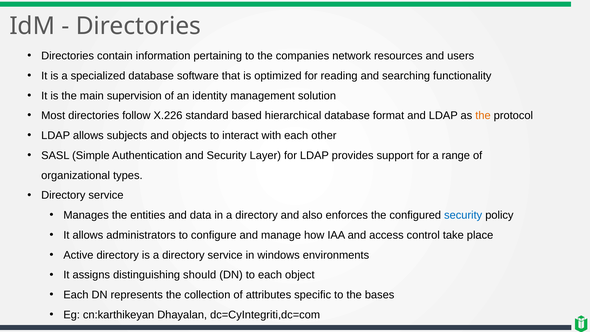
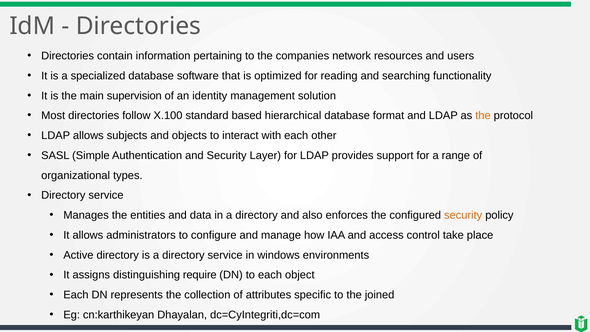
X.226: X.226 -> X.100 (168, 116)
security colour: blue -> orange (463, 215)
should: should -> require (200, 275)
bases: bases -> joined (380, 295)
